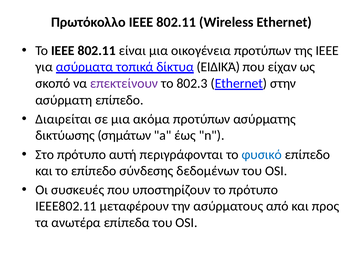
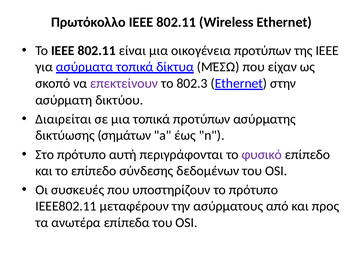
ΕΙΔΙΚΆ: ΕΙΔΙΚΆ -> ΜΈΣΩ (218, 67)
ασύρματη επίπεδο: επίπεδο -> δικτύου (119, 100)
μια ακόμα: ακόμα -> τοπικά (152, 119)
φυσικό colour: blue -> purple (262, 155)
